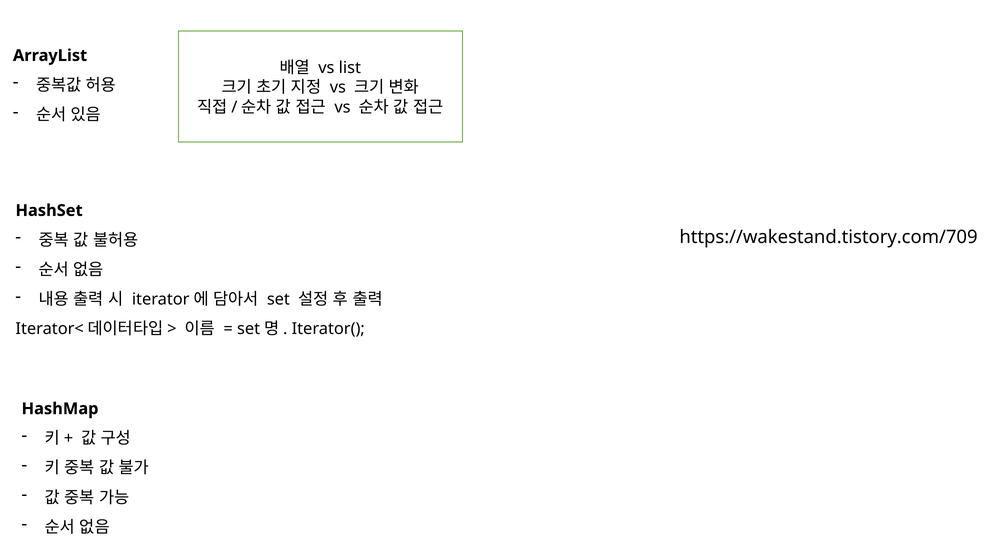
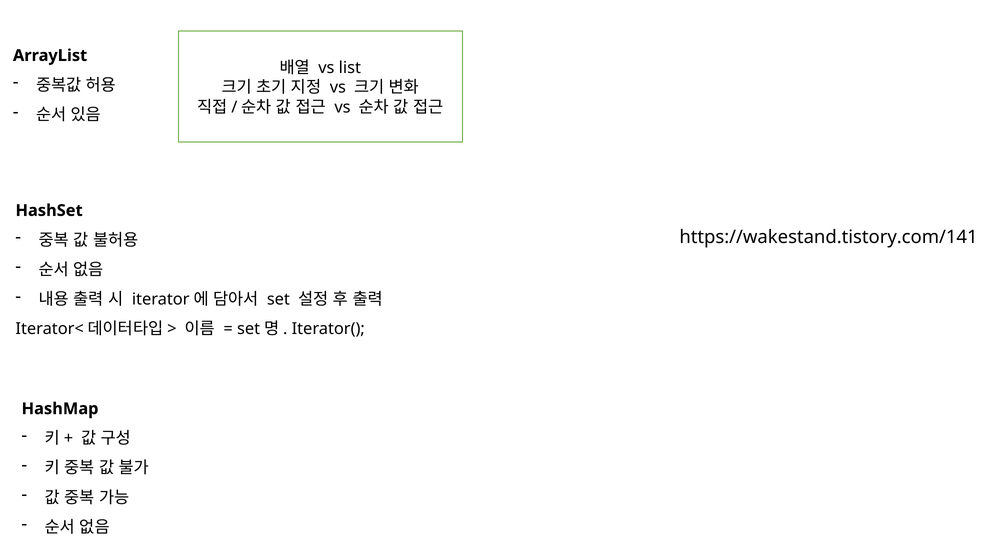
https://wakestand.tistory.com/709: https://wakestand.tistory.com/709 -> https://wakestand.tistory.com/141 (829, 237)
